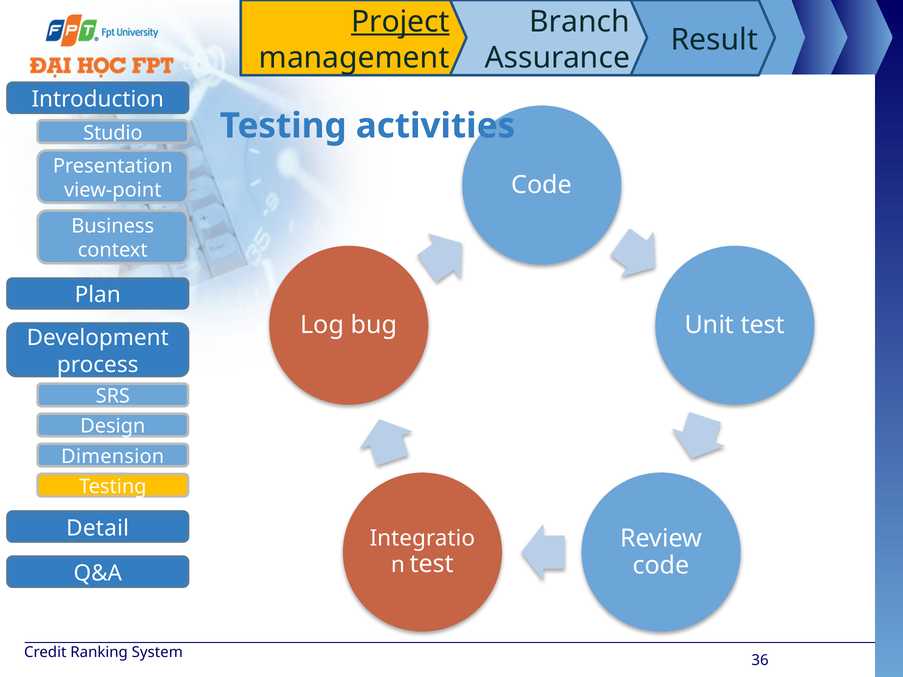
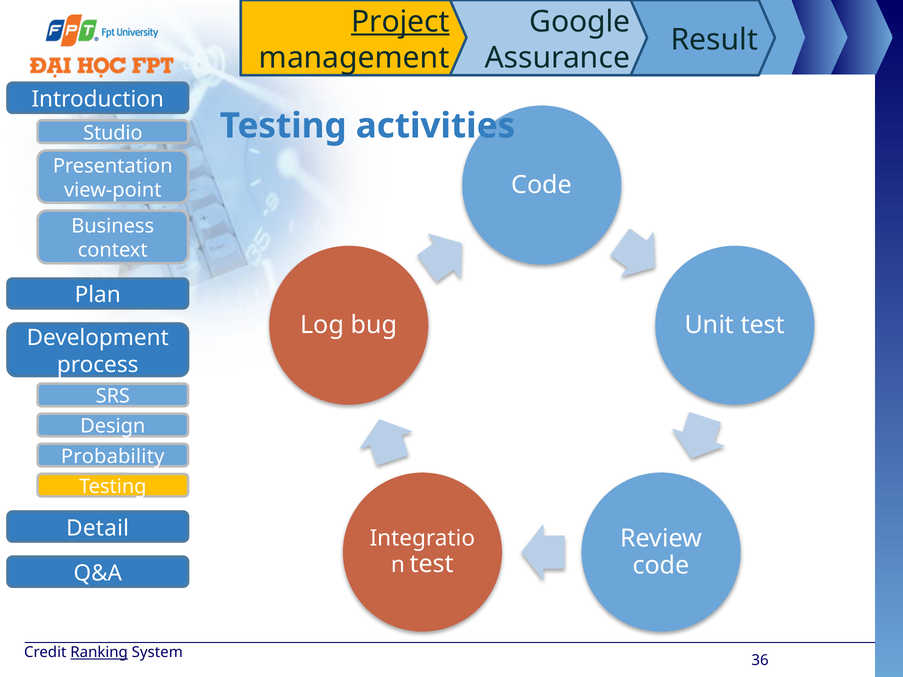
Branch: Branch -> Google (580, 22)
Dimension: Dimension -> Probability (113, 457)
Ranking underline: none -> present (99, 653)
